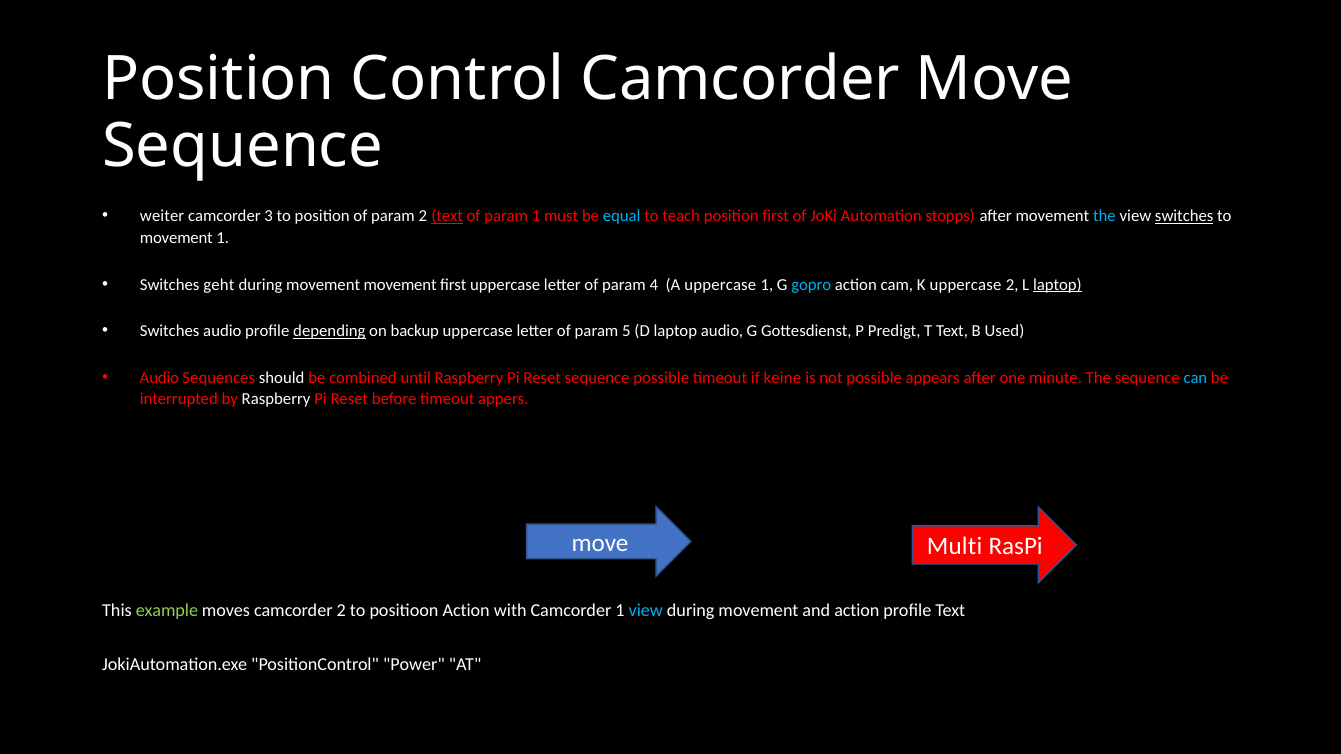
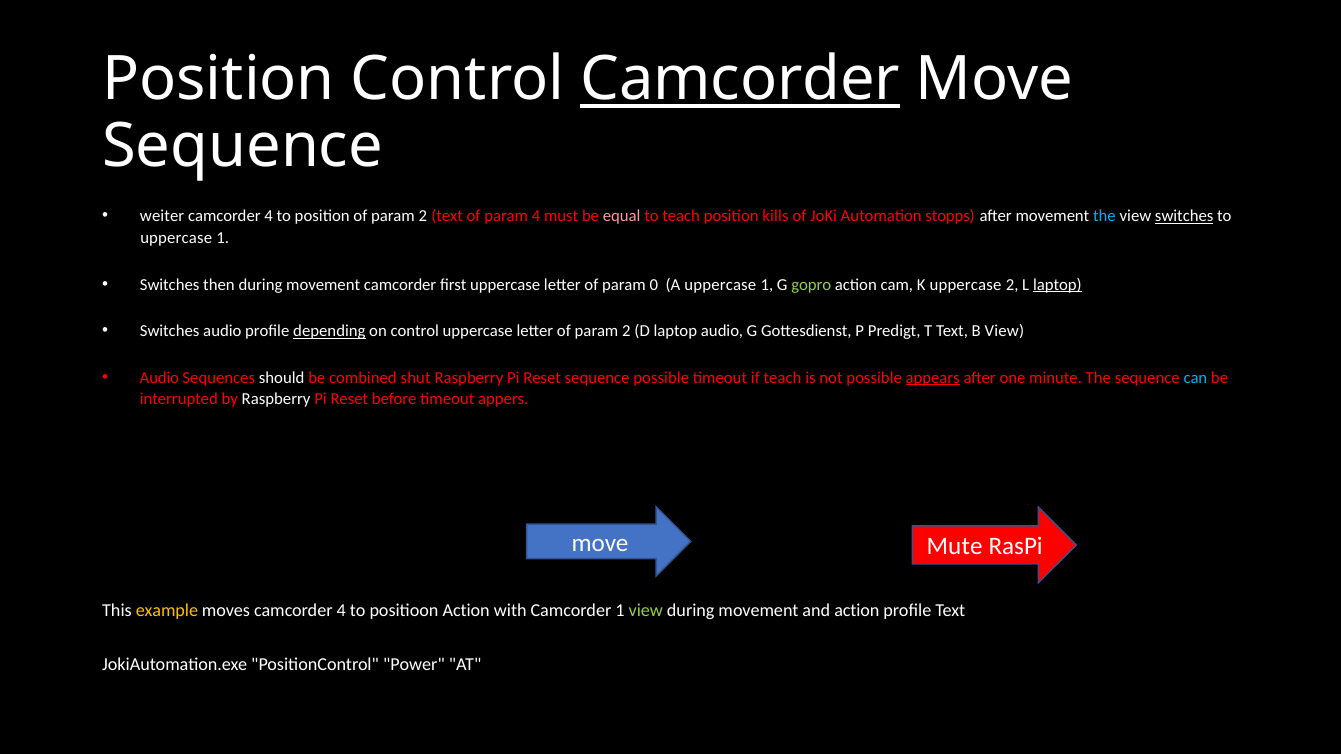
Camcorder underline: none -> present (740, 79)
3: 3 -> 4 (269, 216)
text underline: present -> none (447, 216)
param 1: 1 -> 4 (536, 216)
equal colour: light blue -> pink (622, 216)
position first: first -> kills (776, 216)
movement: movement -> uppercase (176, 238)
geht: geht -> then (219, 285)
movement movement: movement -> camcorder (400, 285)
4: 4 -> 0 (654, 285)
gopro colour: light blue -> light green (811, 285)
on backup: backup -> control (415, 331)
letter of param 5: 5 -> 2 (626, 331)
B Used: Used -> View (1004, 331)
until: until -> shut (416, 378)
if keine: keine -> teach (783, 378)
appears underline: none -> present (933, 378)
Multi: Multi -> Mute (955, 547)
example colour: light green -> yellow (167, 611)
moves camcorder 2: 2 -> 4 (341, 611)
view colour: light blue -> light green (646, 611)
